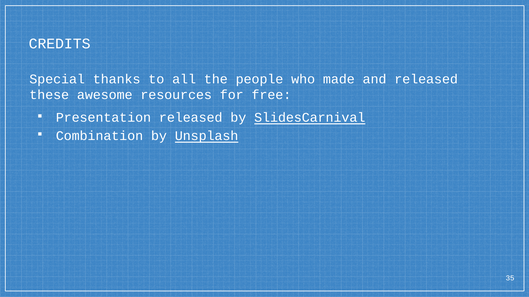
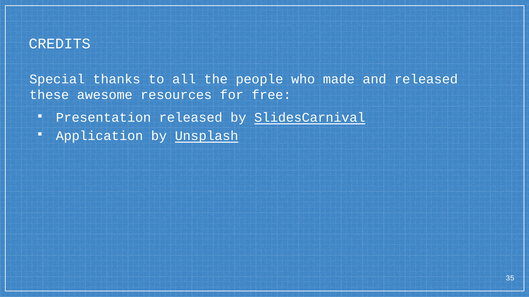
Combination: Combination -> Application (99, 136)
